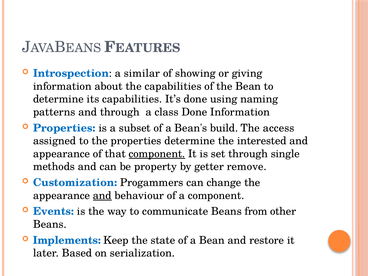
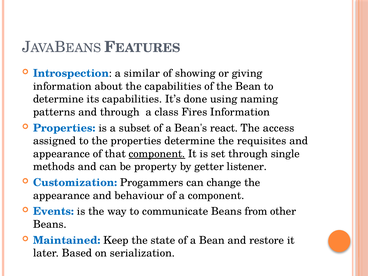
class Done: Done -> Fires (194, 112)
build: build -> react (224, 128)
interested: interested -> requisites (262, 141)
remove: remove -> listener (247, 167)
and underline: present -> none (102, 195)
Implements: Implements -> Maintained (67, 240)
